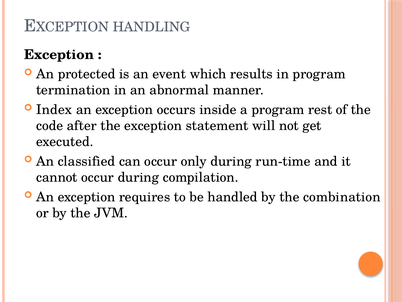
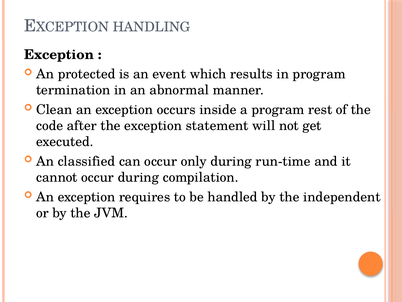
Index: Index -> Clean (54, 109)
combination: combination -> independent (342, 197)
